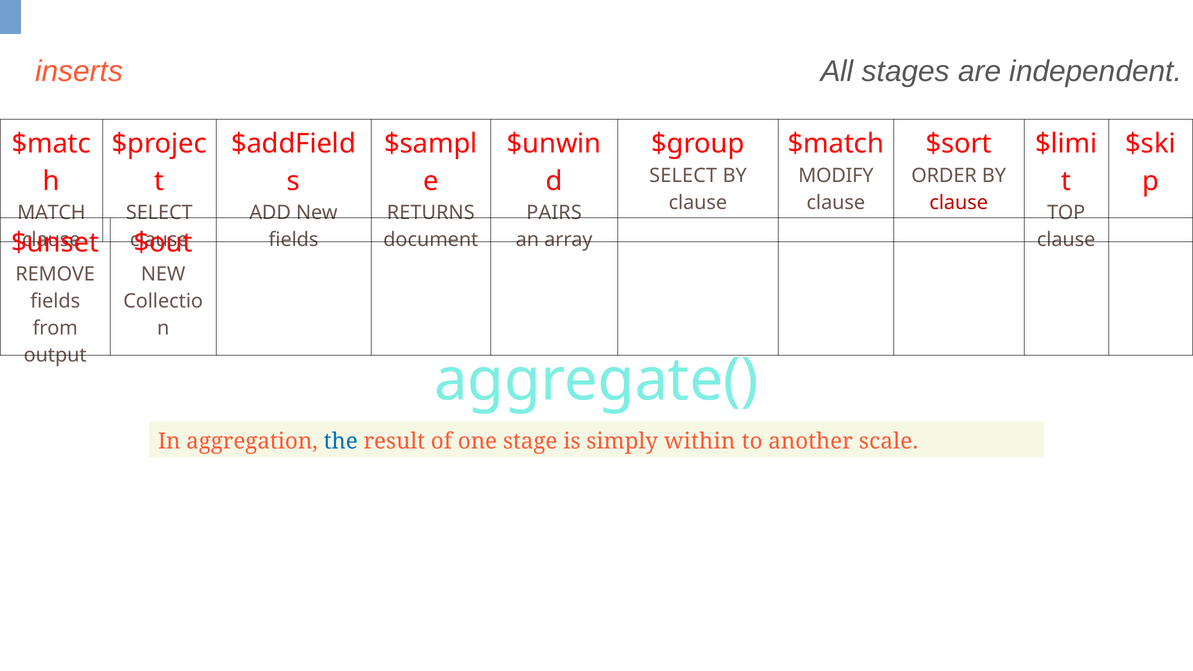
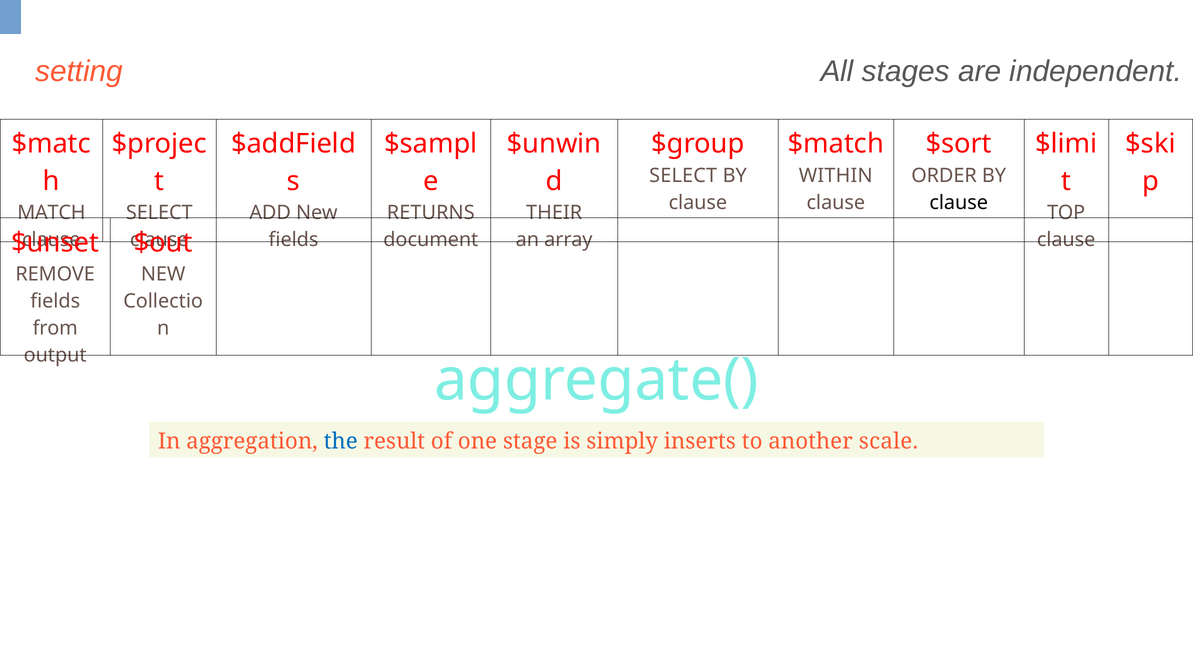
inserts: inserts -> setting (79, 72)
MODIFY: MODIFY -> WITHIN (836, 176)
clause colour: red -> black (959, 203)
PAIRS: PAIRS -> THEIR (554, 213)
within: within -> inserts (700, 441)
